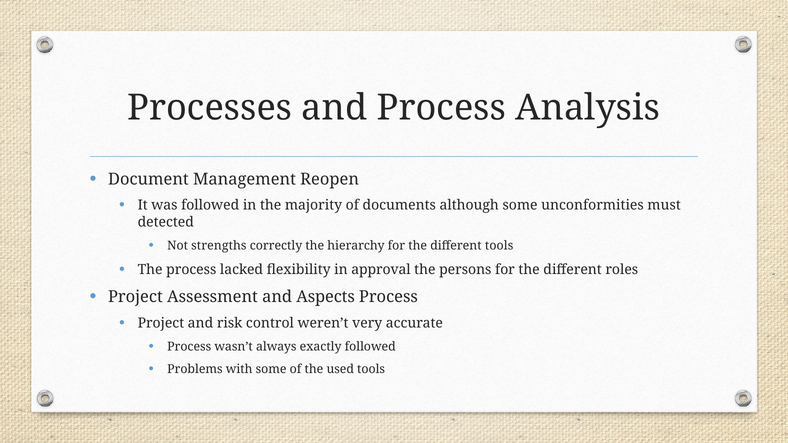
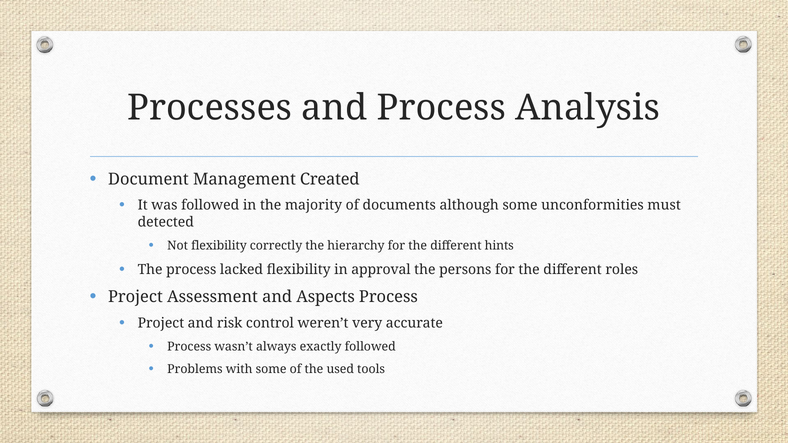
Reopen: Reopen -> Created (330, 179)
Not strengths: strengths -> flexibility (219, 246)
different tools: tools -> hints (499, 246)
